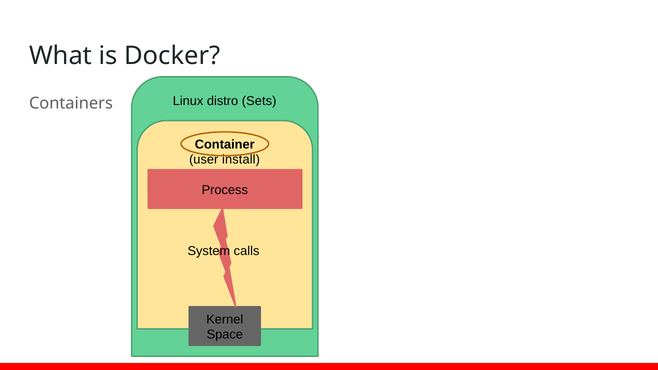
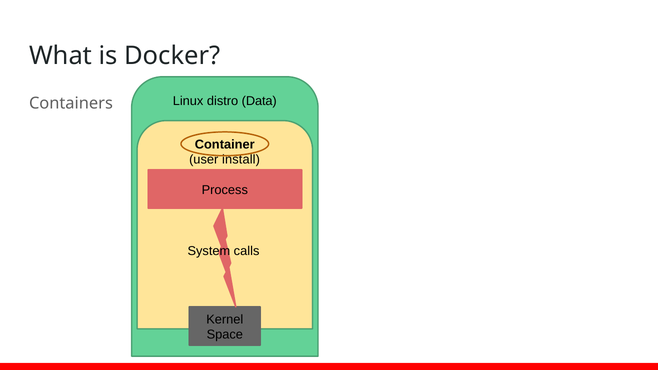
Sets: Sets -> Data (259, 101)
